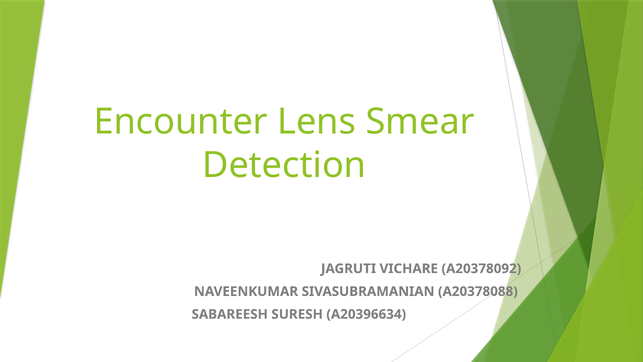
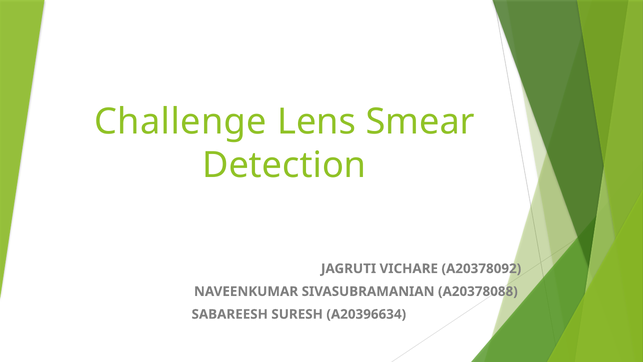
Encounter: Encounter -> Challenge (180, 122)
